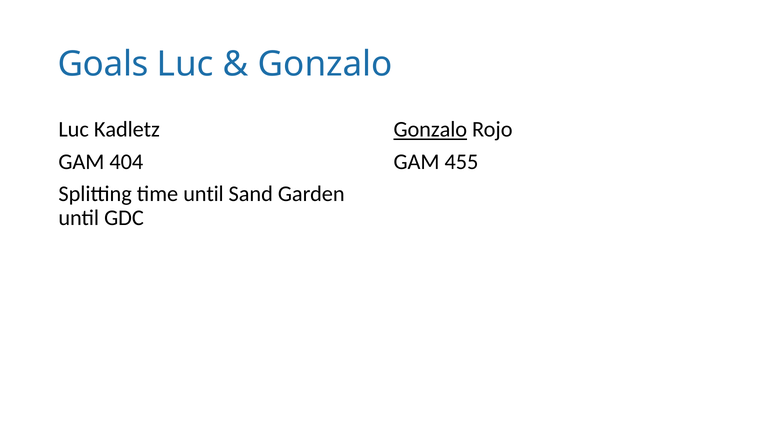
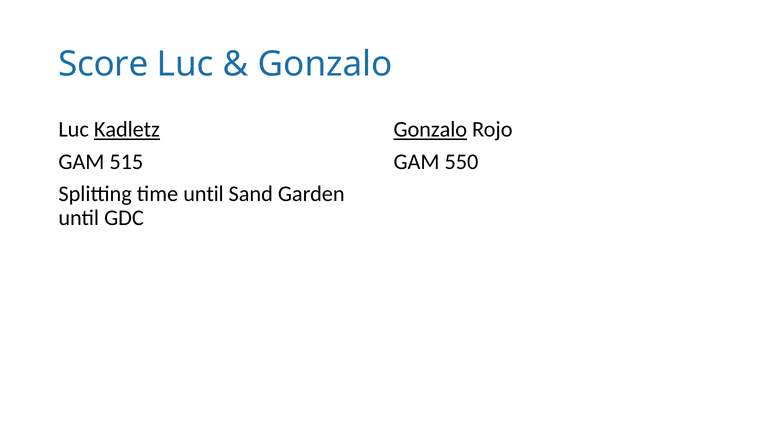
Goals: Goals -> Score (103, 64)
Kadletz underline: none -> present (127, 130)
404: 404 -> 515 (126, 162)
455: 455 -> 550 (461, 162)
